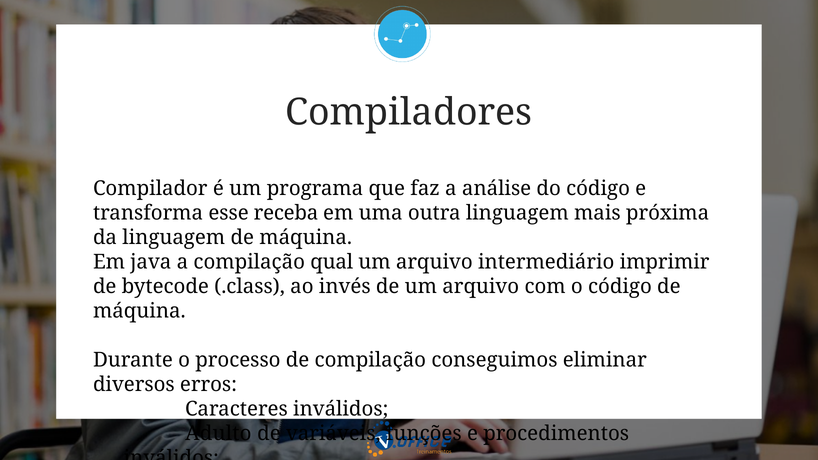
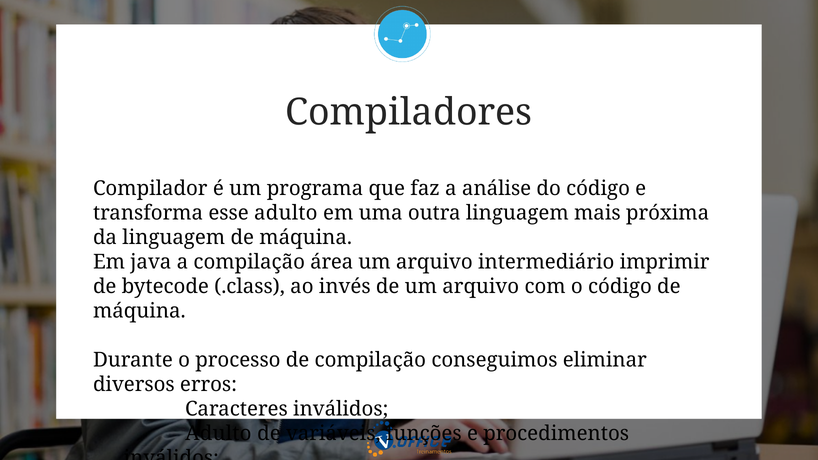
esse receba: receba -> adulto (286, 213)
qual: qual -> área (332, 262)
